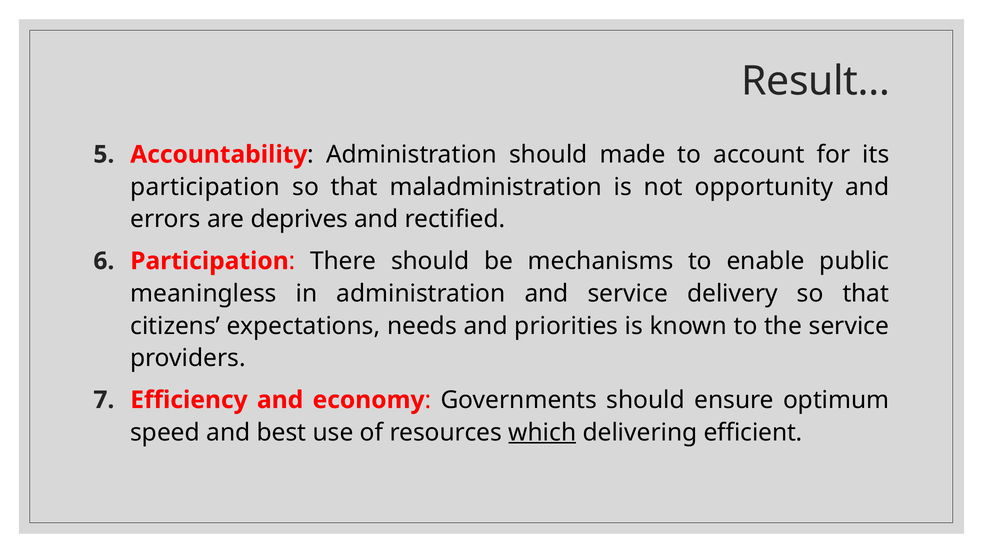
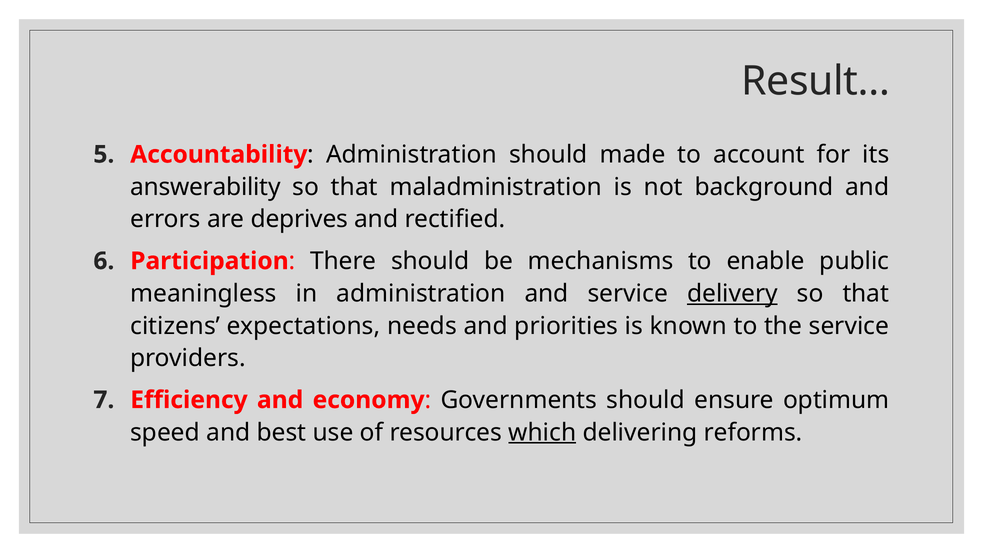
participation: participation -> answerability (205, 187)
opportunity: opportunity -> background (764, 187)
delivery underline: none -> present (732, 293)
efficient: efficient -> reforms (753, 432)
